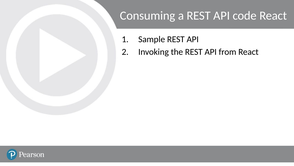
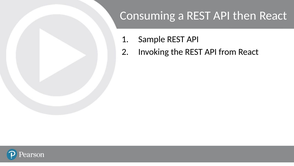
code: code -> then (245, 16)
